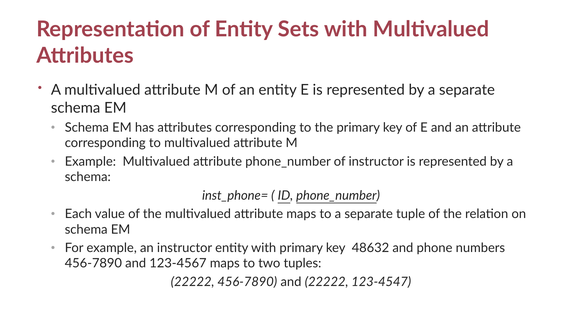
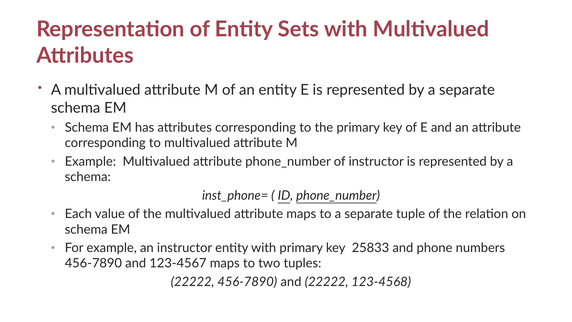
48632: 48632 -> 25833 (370, 248)
123-4547: 123-4547 -> 123-4568 (381, 282)
